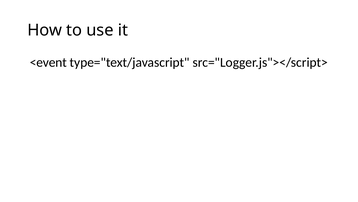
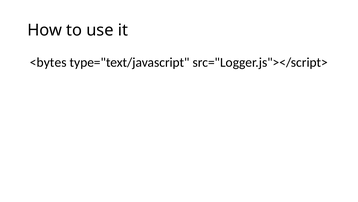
<event: <event -> <bytes (48, 62)
